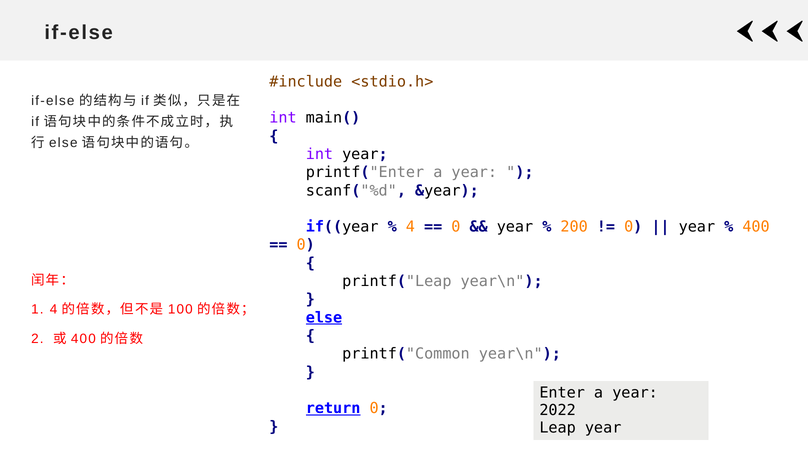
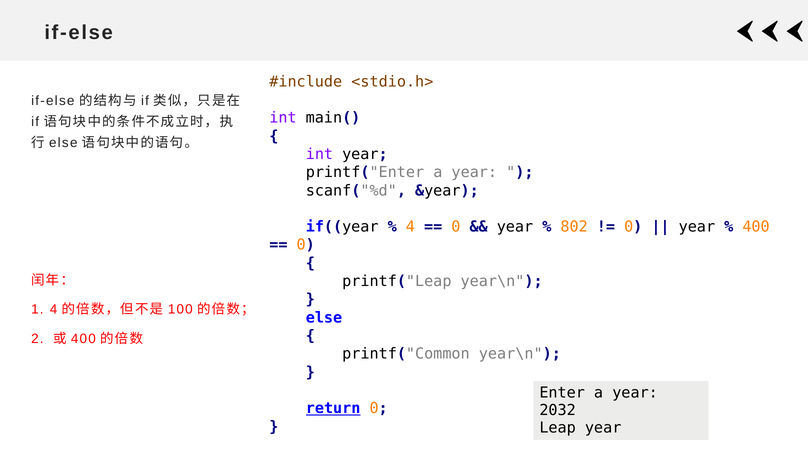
200: 200 -> 802 (574, 227)
else underline: present -> none (324, 318)
2022: 2022 -> 2032 (558, 411)
